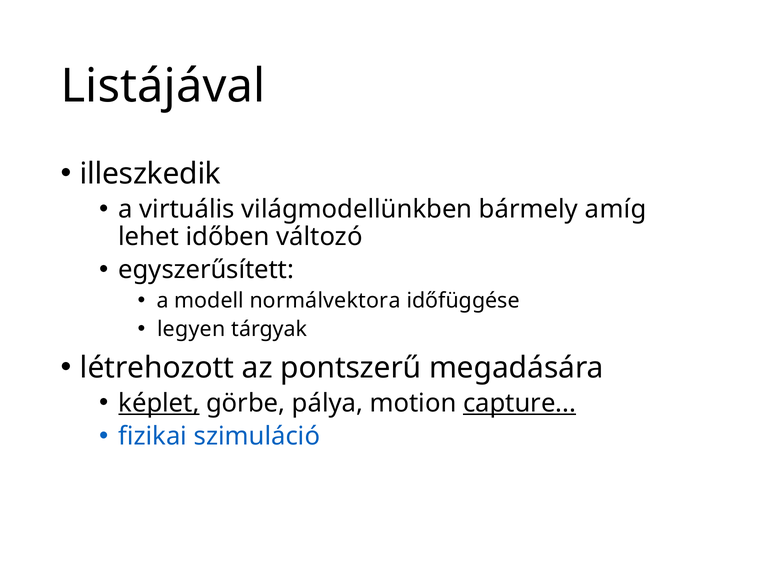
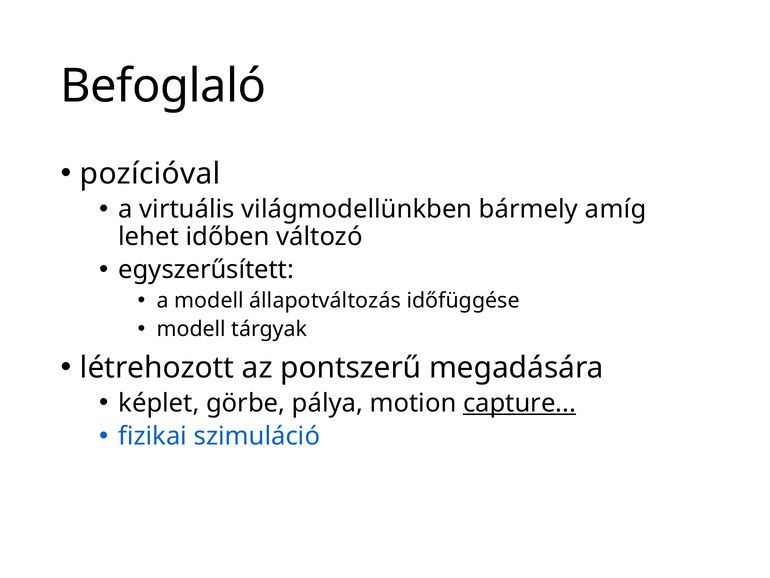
Listájával: Listájával -> Befoglaló (163, 86)
illeszkedik: illeszkedik -> pozícióval (150, 174)
normálvektora: normálvektora -> állapotváltozás (325, 300)
legyen: legyen -> modell (191, 329)
képlet underline: present -> none (159, 403)
